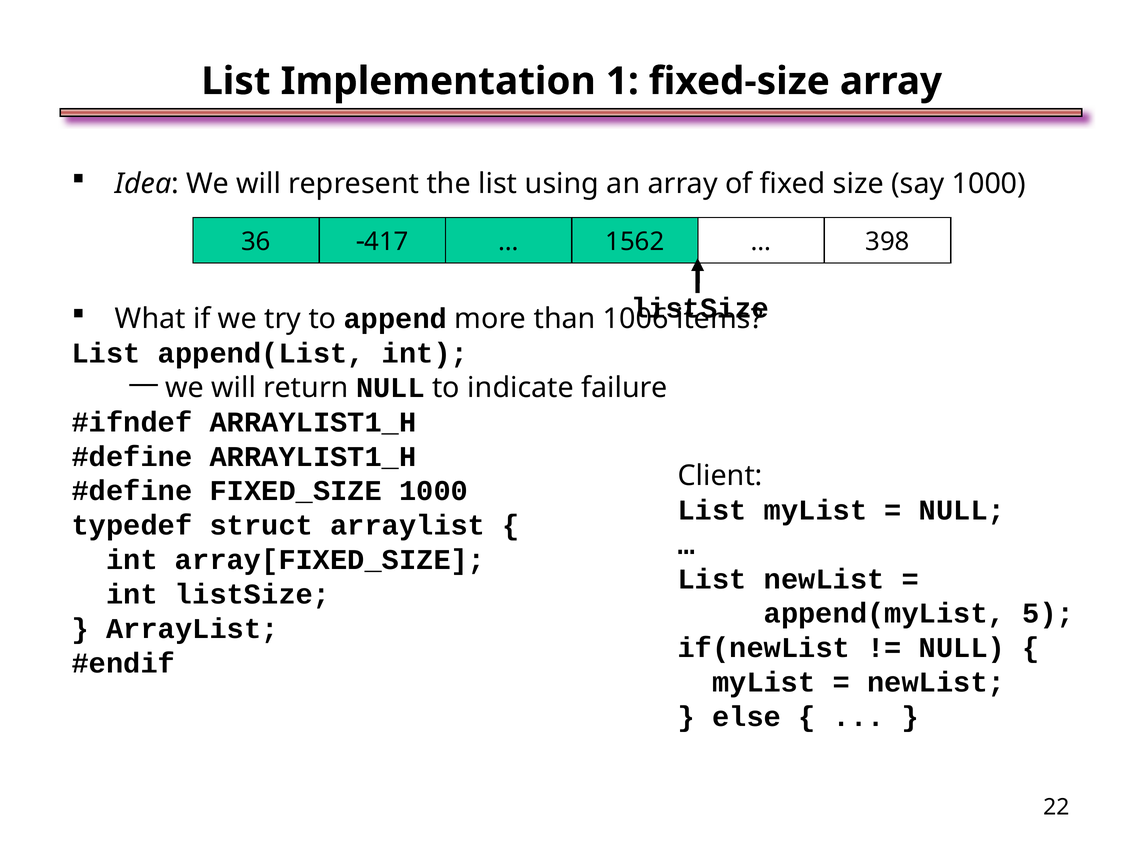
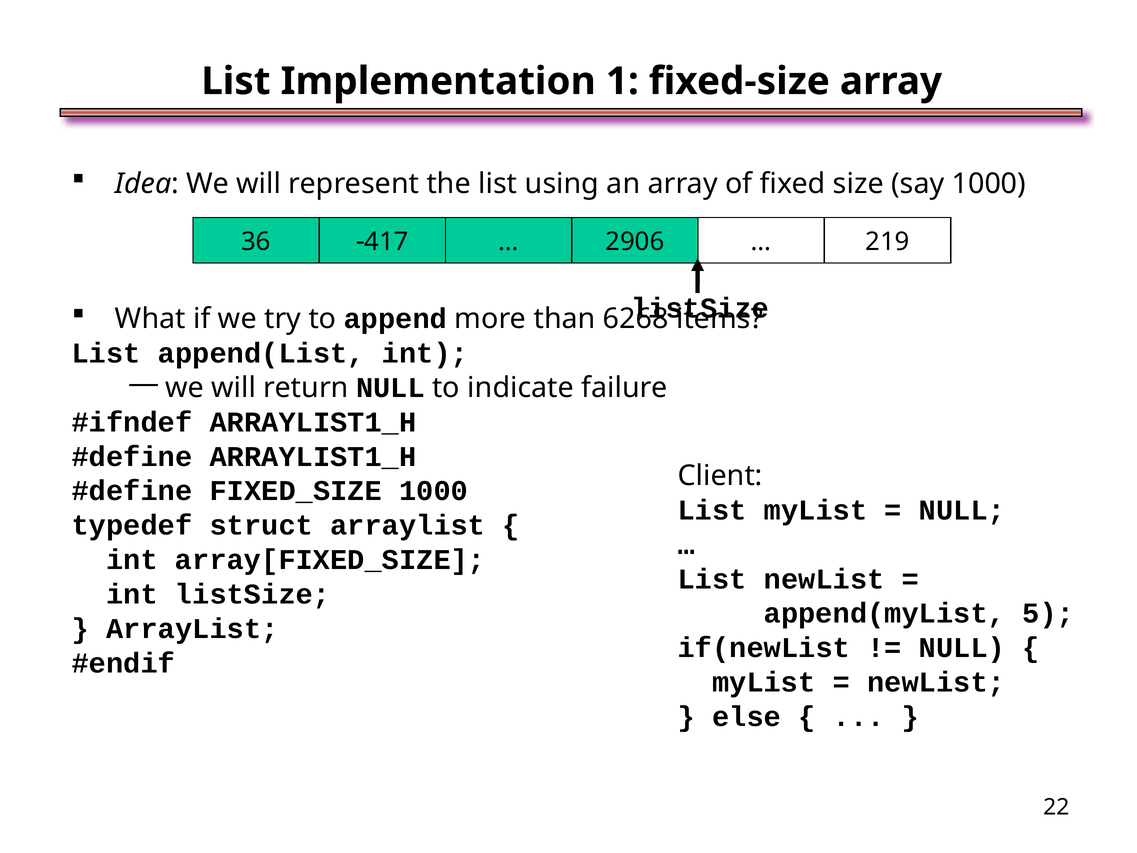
1562: 1562 -> 2906 (635, 241)
398: 398 -> 219 (888, 241)
1006: 1006 -> 6268 (636, 319)
